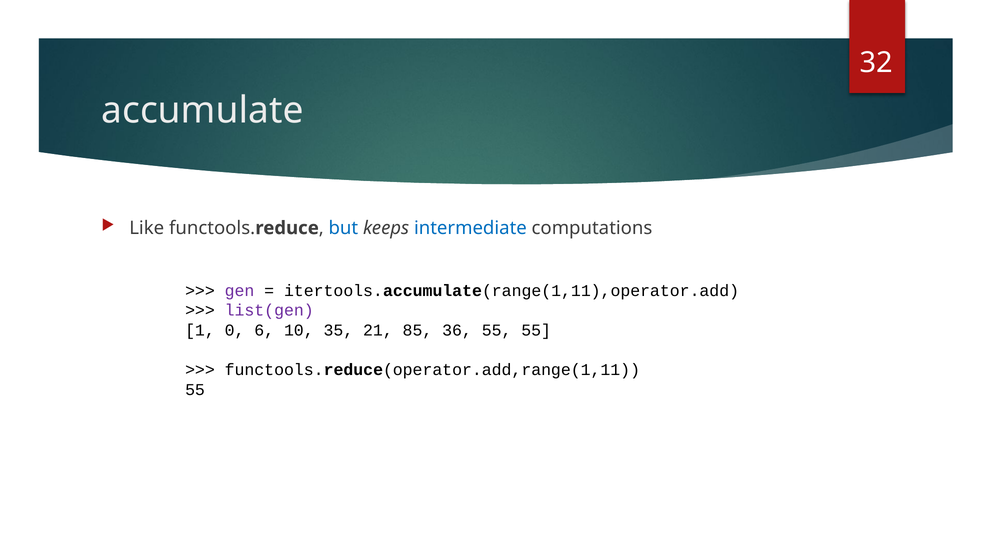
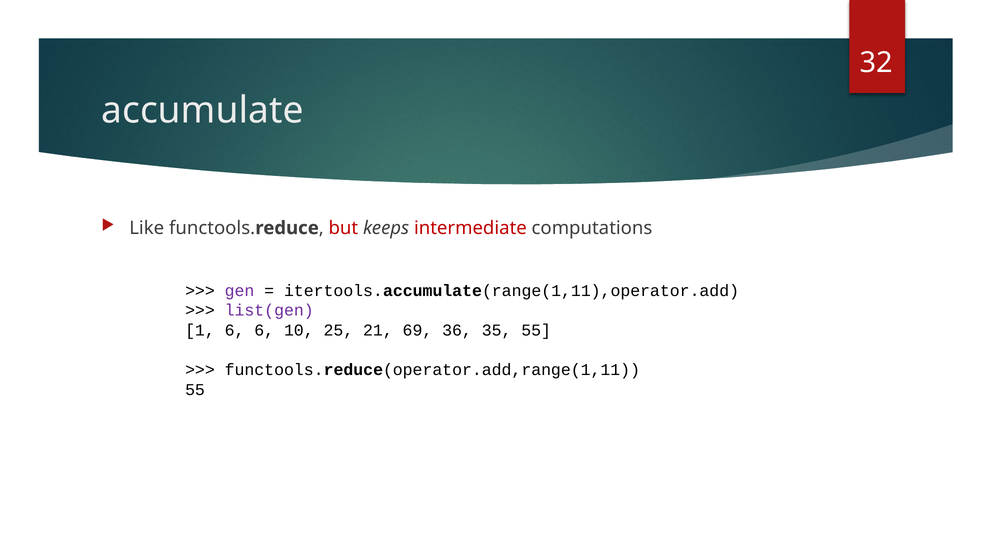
but colour: blue -> red (343, 228)
intermediate colour: blue -> red (470, 228)
1 0: 0 -> 6 (235, 330)
35: 35 -> 25 (338, 330)
85: 85 -> 69 (417, 330)
36 55: 55 -> 35 (497, 330)
